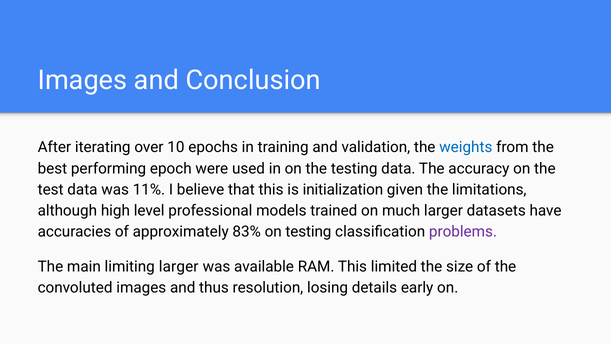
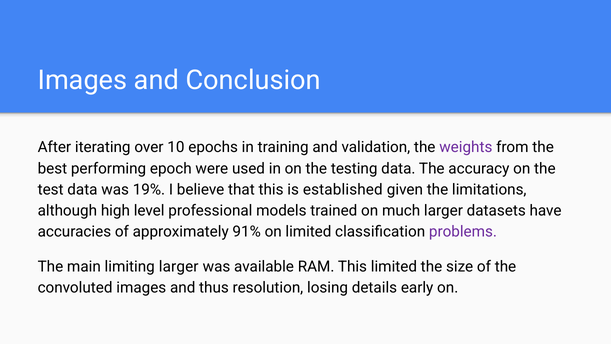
weights colour: blue -> purple (466, 147)
11%: 11% -> 19% (149, 189)
initialization: initialization -> established (343, 189)
83%: 83% -> 91% (247, 232)
on testing: testing -> limited (308, 232)
